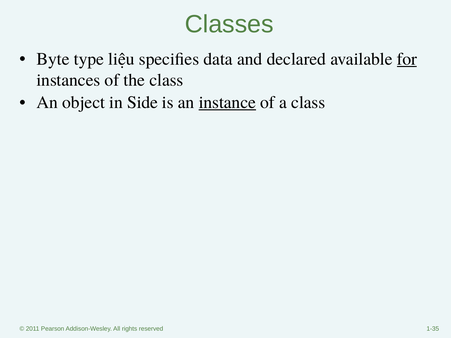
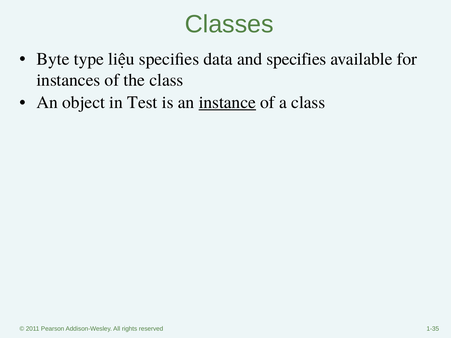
and declared: declared -> specifies (296, 59)
for underline: present -> none (407, 59)
Side: Side -> Test (142, 102)
